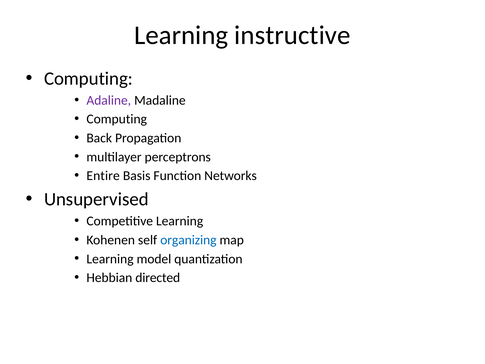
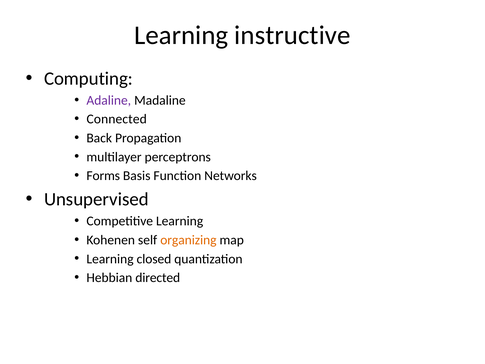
Computing: Computing -> Connected (117, 119)
Entire: Entire -> Forms (103, 176)
organizing colour: blue -> orange (188, 240)
model: model -> closed (154, 259)
